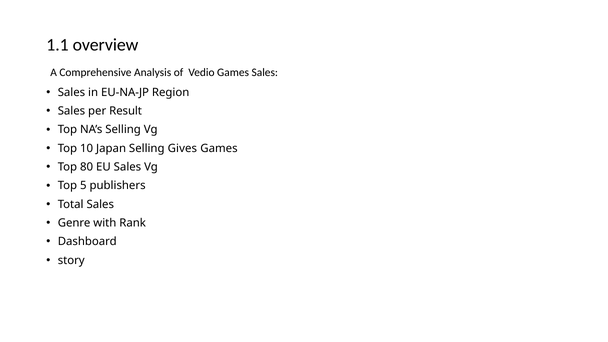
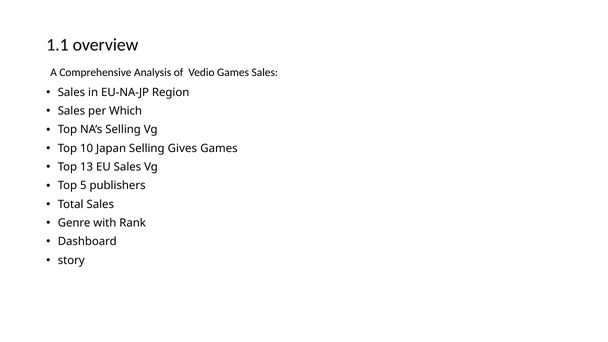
Result: Result -> Which (126, 111)
80: 80 -> 13 (87, 167)
